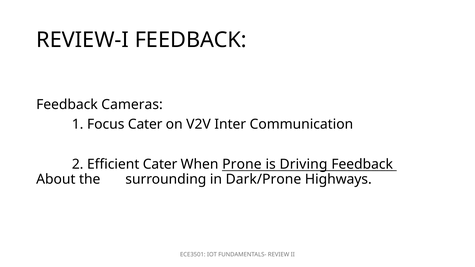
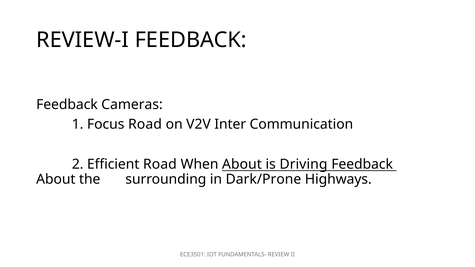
Focus Cater: Cater -> Road (145, 124)
Efficient Cater: Cater -> Road (160, 164)
When Prone: Prone -> About (242, 164)
